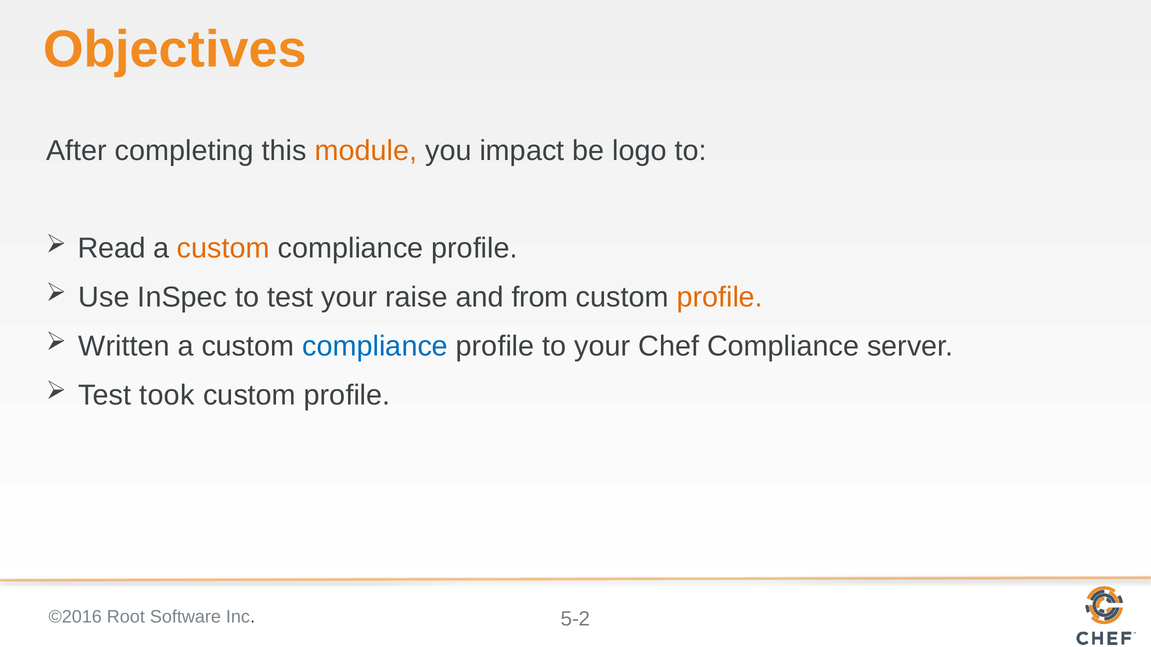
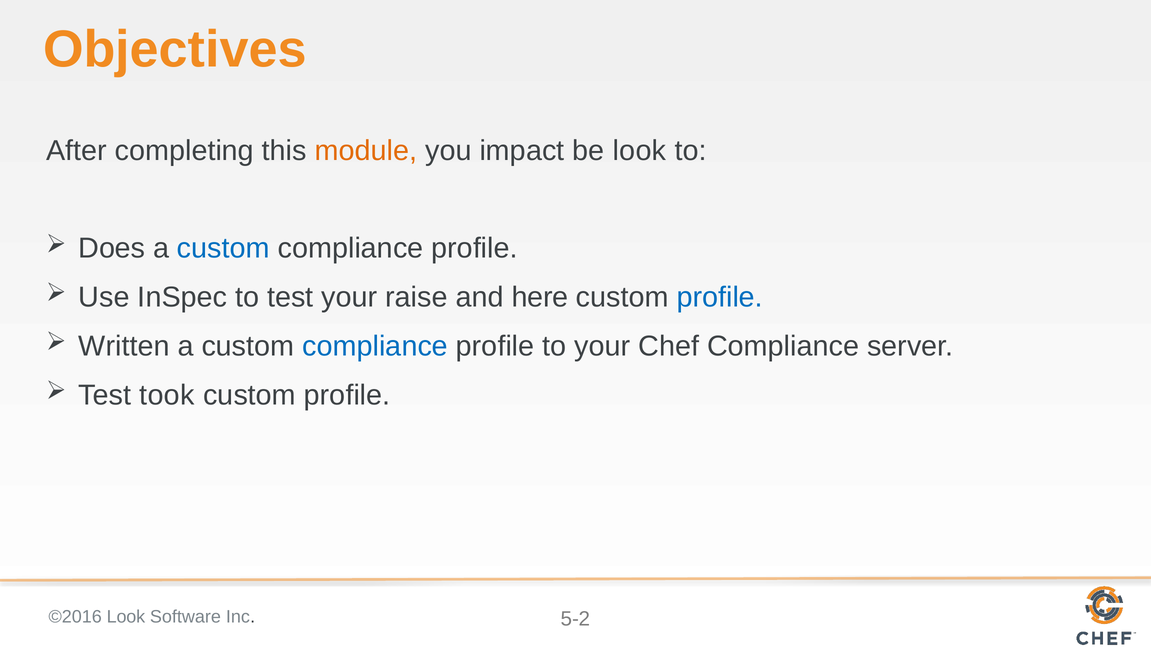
be logo: logo -> look (639, 151)
Read: Read -> Does (112, 249)
custom colour: orange -> blue (223, 249)
from: from -> here (540, 297)
profile colour: orange -> blue (720, 297)
Root: Root -> Look (126, 617)
